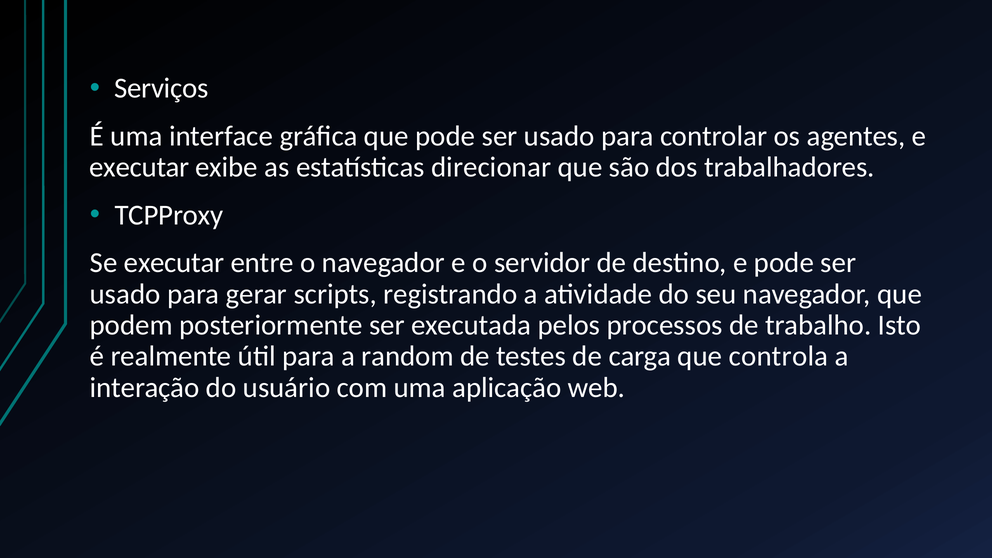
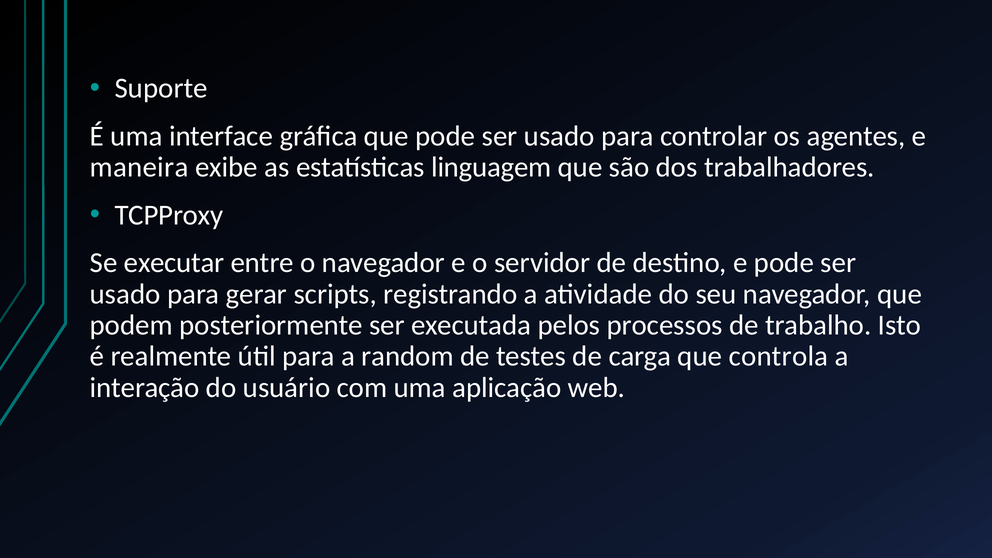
Serviços: Serviços -> Suporte (161, 88)
executar: executar -> maneira (139, 167)
direcionar: direcionar -> linguagem (491, 167)
